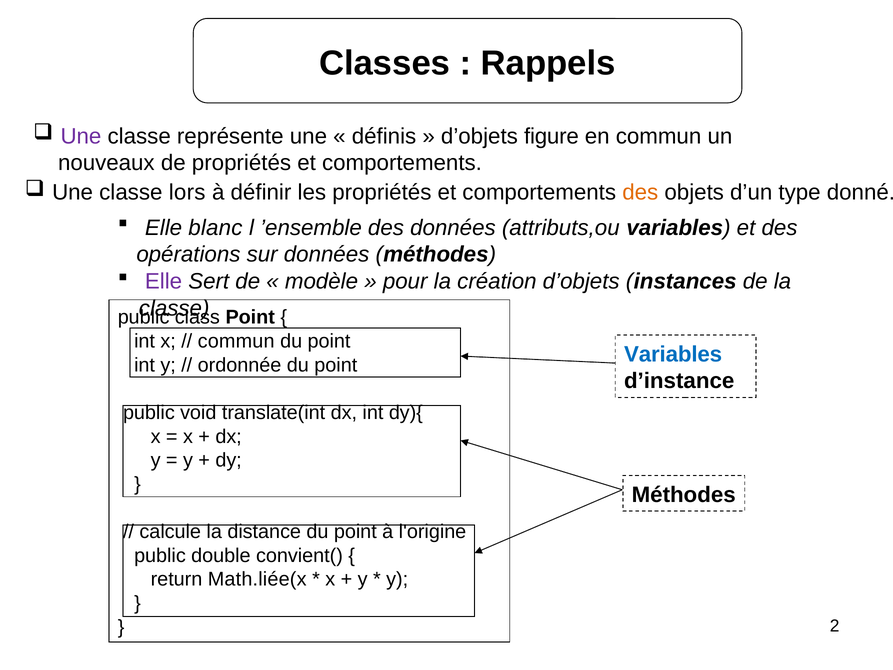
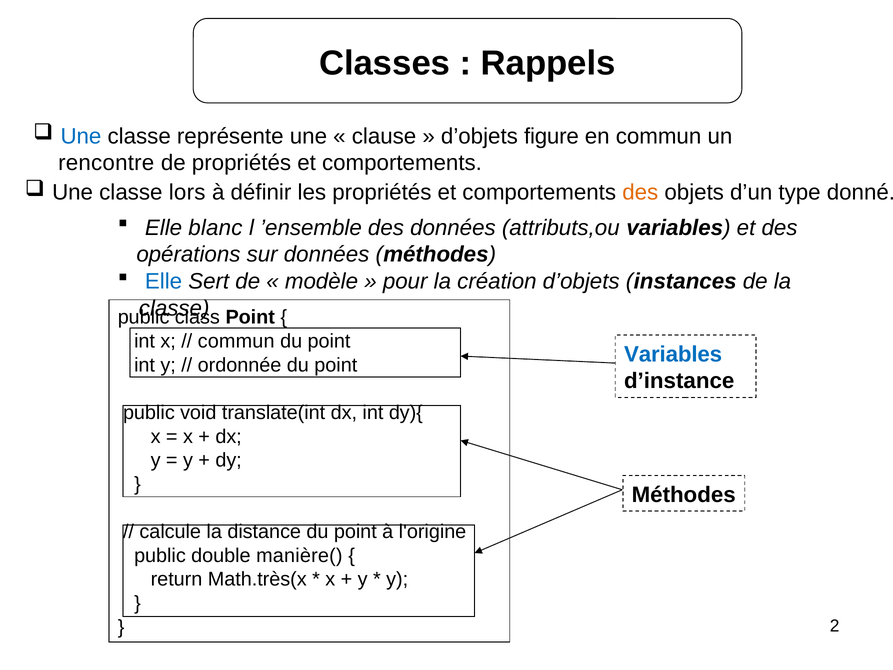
Une colour: purple -> blue (81, 136)
définis: définis -> clause (384, 136)
nouveaux: nouveaux -> rencontre (106, 163)
Elle colour: purple -> blue (164, 281)
convient(: convient( -> manière( (299, 555)
Math.liée(x: Math.liée(x -> Math.très(x (257, 579)
